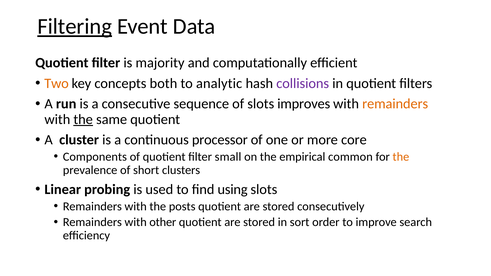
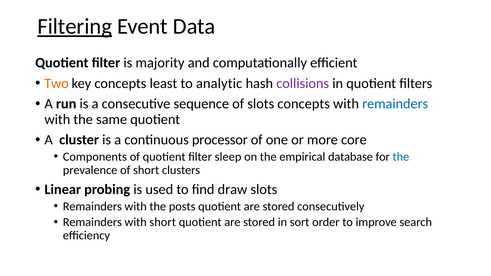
both: both -> least (163, 83)
slots improves: improves -> concepts (304, 104)
remainders colour: orange -> blue (395, 104)
the underline: present -> none (83, 119)
small: small -> sleep (228, 157)
common: common -> database (351, 157)
the colour: orange -> blue (401, 157)
using: using -> draw (232, 190)
with other: other -> short (163, 222)
